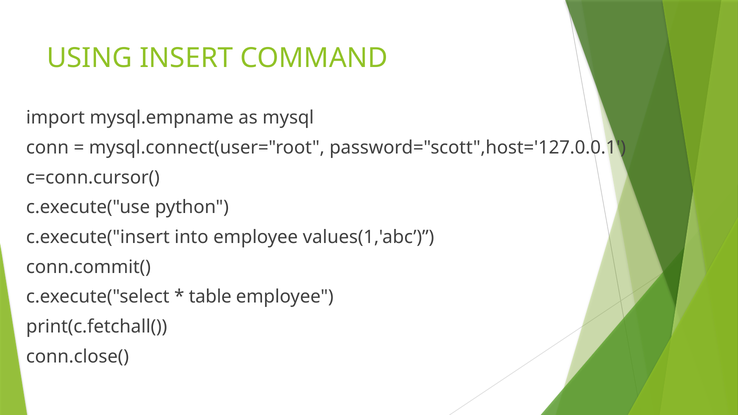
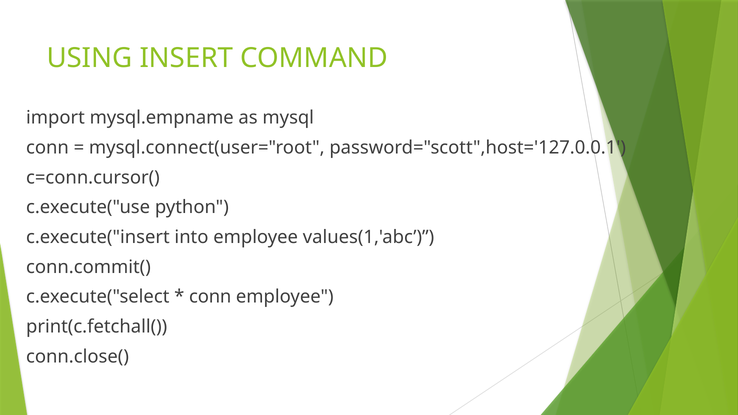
table: table -> conn (210, 297)
